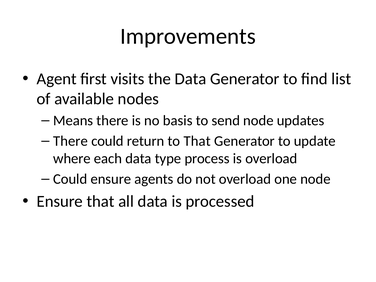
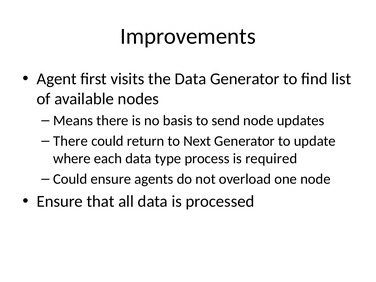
to That: That -> Next (197, 141)
is overload: overload -> required (271, 159)
